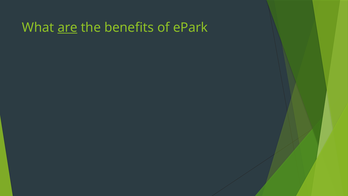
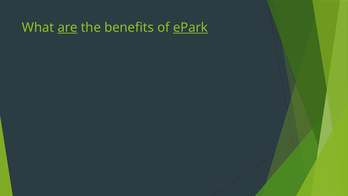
ePark underline: none -> present (190, 27)
